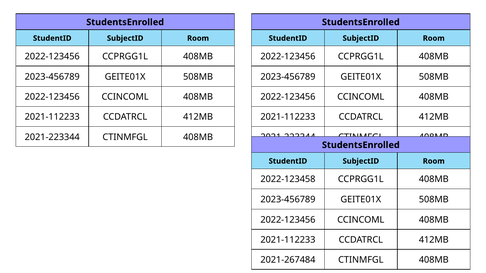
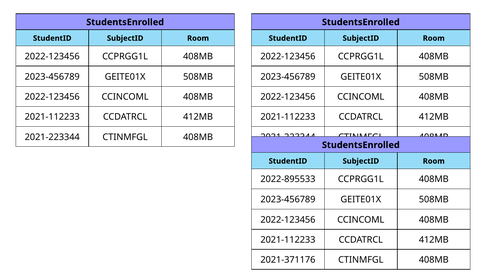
2022-123458: 2022-123458 -> 2022-895533 (288, 180)
2021-267484: 2021-267484 -> 2021-371176 (288, 260)
